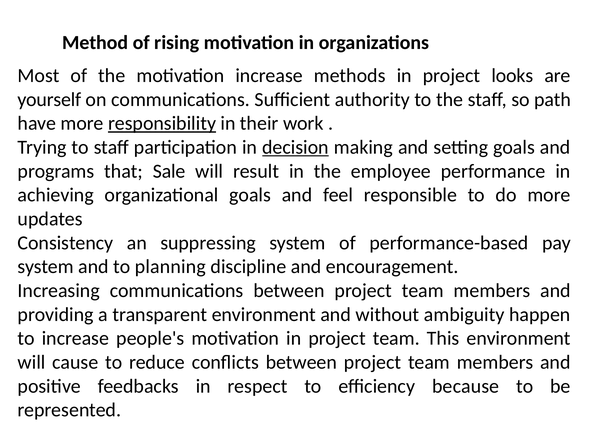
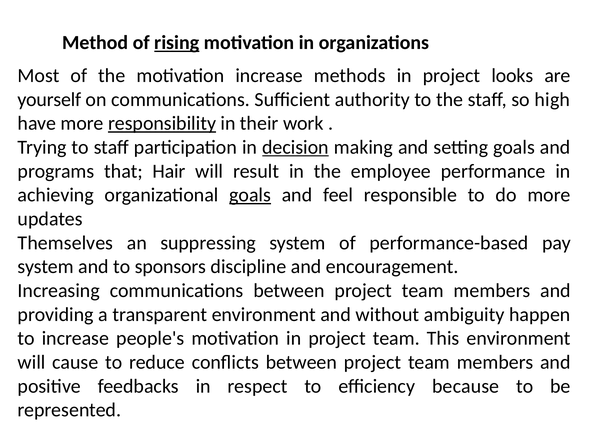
rising underline: none -> present (177, 43)
path: path -> high (552, 100)
Sale: Sale -> Hair (169, 171)
goals underline: none -> present (250, 195)
Consistency: Consistency -> Themselves (65, 243)
planning: planning -> sponsors (170, 267)
